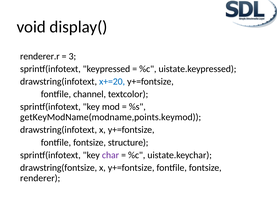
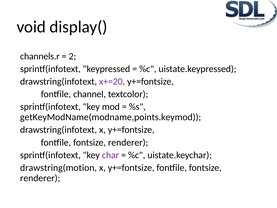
renderer.r: renderer.r -> channels.r (40, 56)
3: 3 -> 2 (72, 56)
x+=20 colour: blue -> purple (112, 81)
structure: structure -> renderer (128, 142)
drawstring(fontsize: drawstring(fontsize -> drawstring(motion (58, 167)
